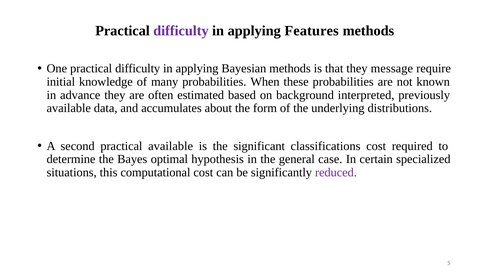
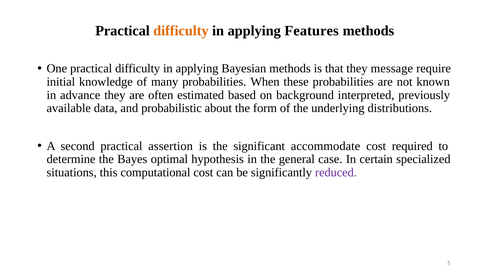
difficulty colour: purple -> orange (181, 31)
accumulates: accumulates -> probabilistic (172, 108)
practical available: available -> assertion (171, 146)
classifications: classifications -> accommodate (326, 146)
